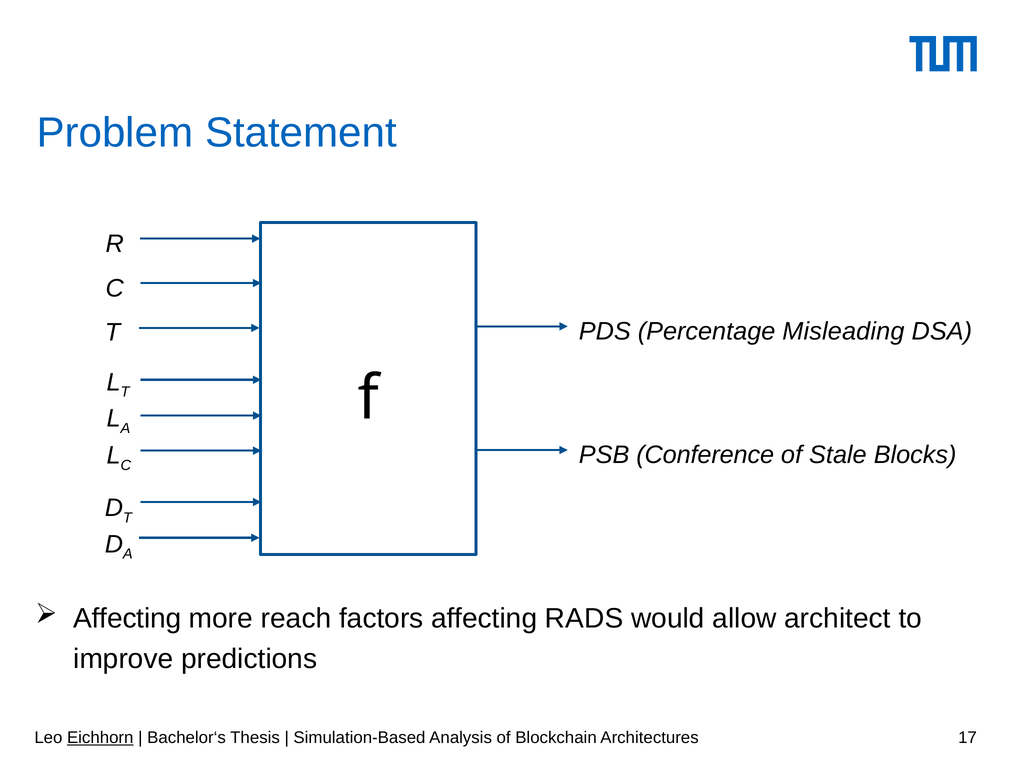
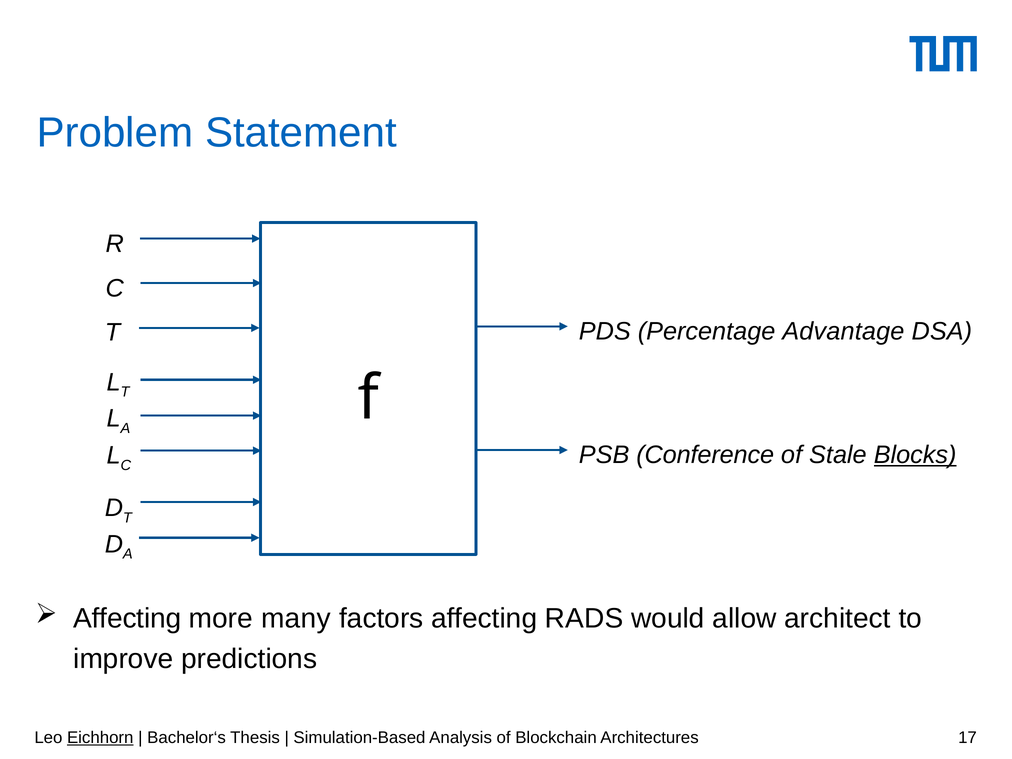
Misleading: Misleading -> Advantage (843, 331)
Blocks underline: none -> present (915, 455)
reach: reach -> many (296, 619)
